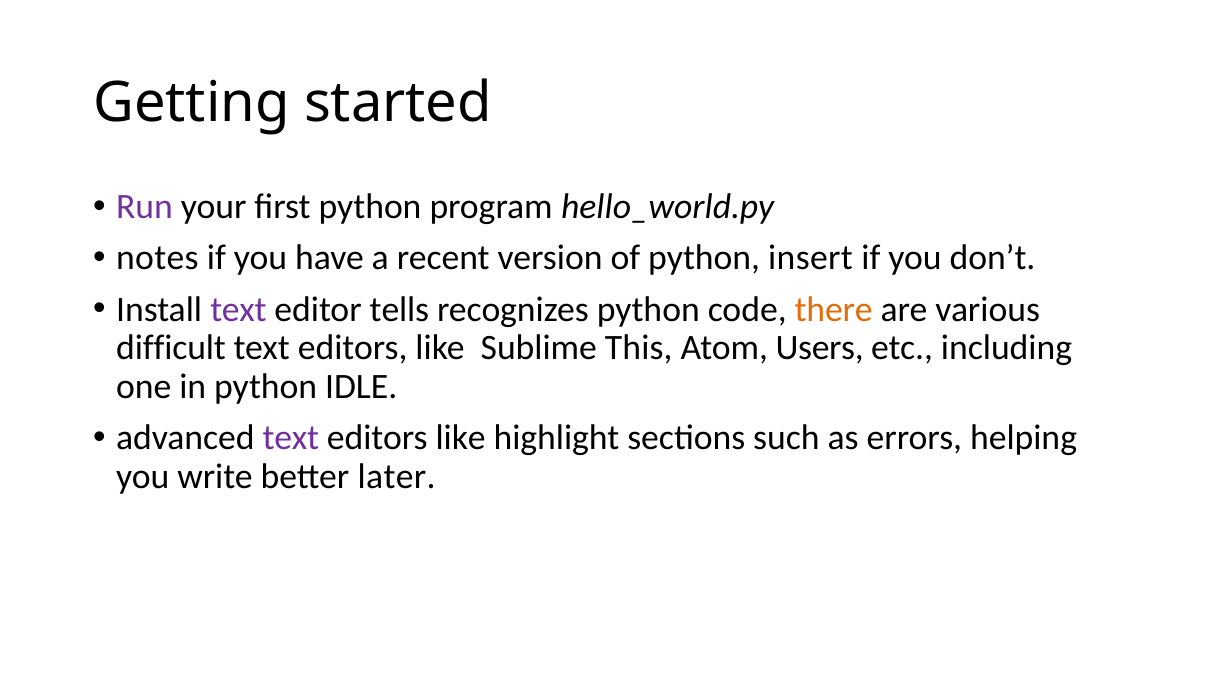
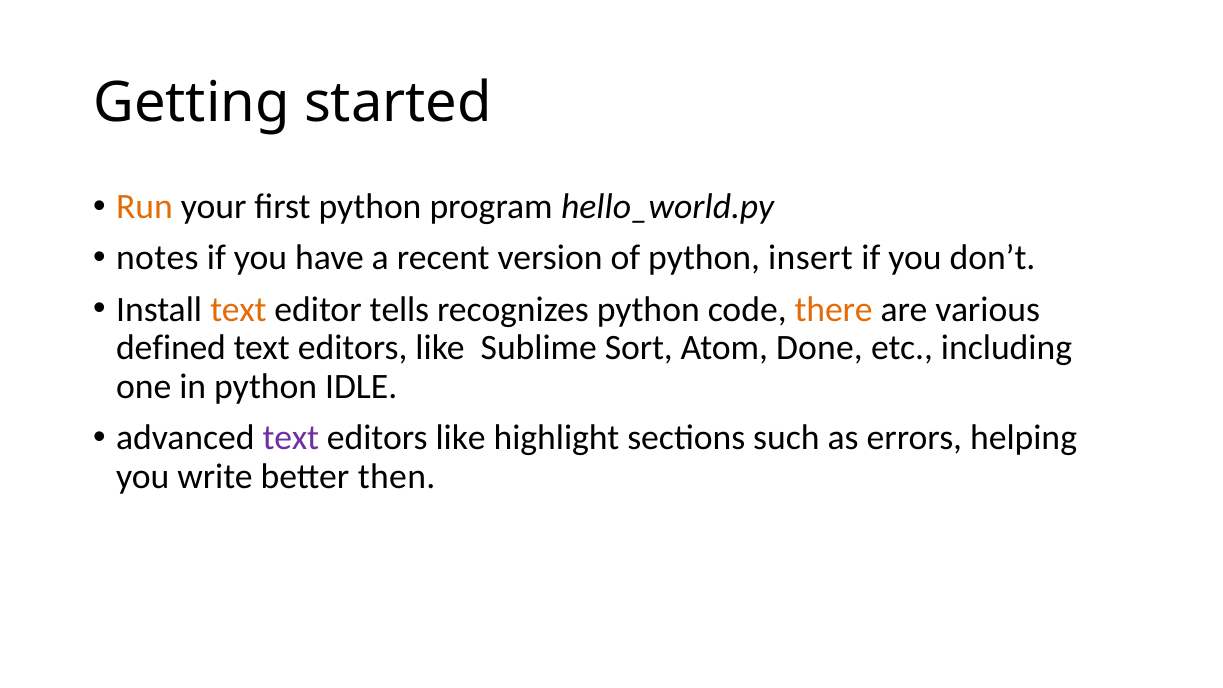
Run colour: purple -> orange (145, 207)
text colour: purple -> orange (238, 309)
difficult: difficult -> defined (171, 348)
This: This -> Sort (639, 348)
Users: Users -> Done (819, 348)
later: later -> then (397, 476)
